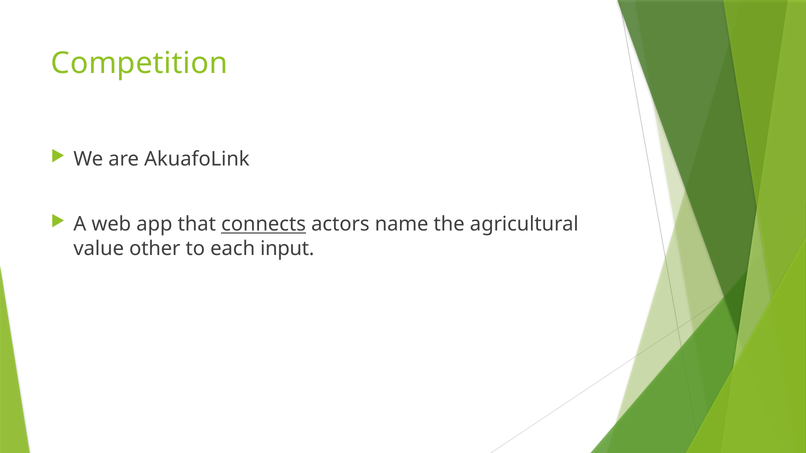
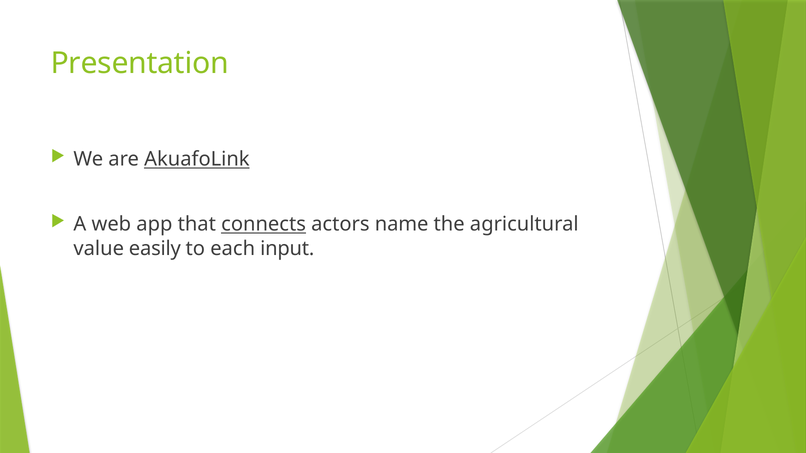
Competition: Competition -> Presentation (140, 64)
AkuafoLink underline: none -> present (197, 159)
other: other -> easily (155, 249)
